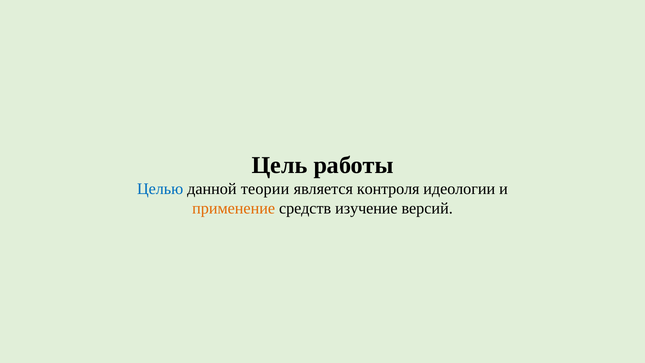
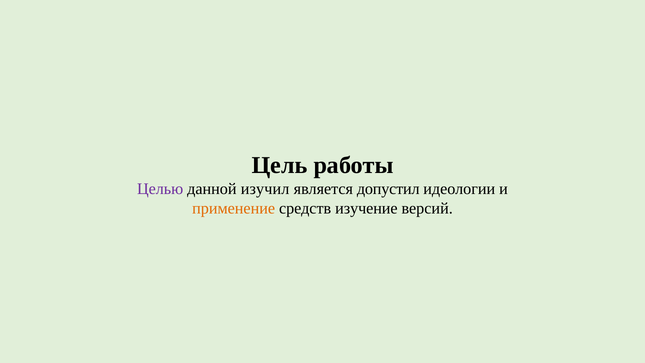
Целью colour: blue -> purple (160, 189)
теории: теории -> изучил (265, 189)
контроля: контроля -> допустил (388, 189)
